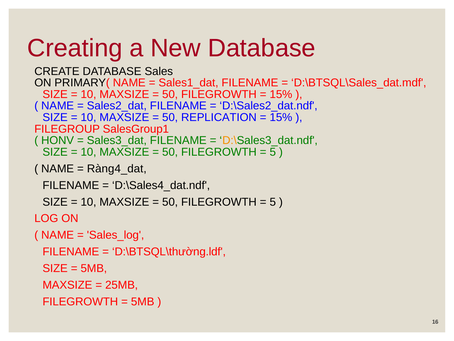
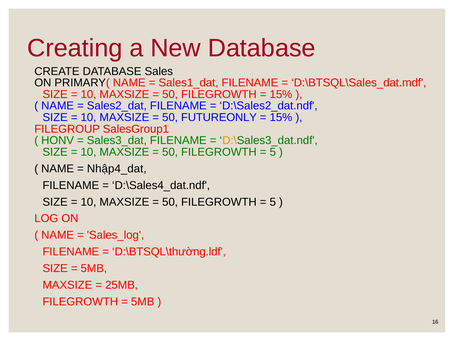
REPLICATION: REPLICATION -> FUTUREONLY (219, 117)
Ràng4_dat: Ràng4_dat -> Nhập4_dat (117, 168)
